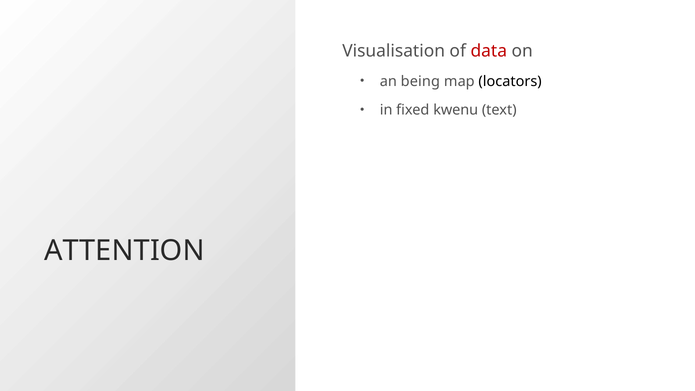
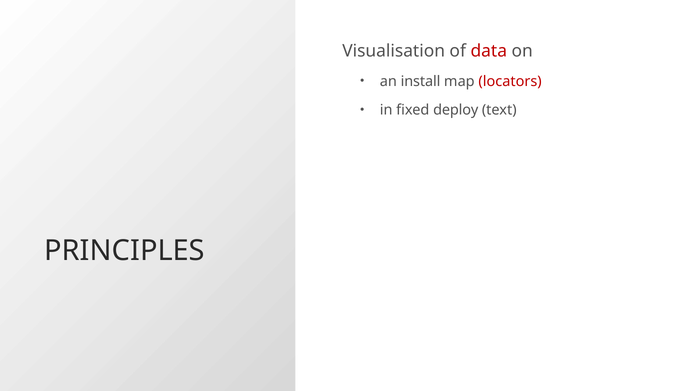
being: being -> install (421, 81)
locators colour: black -> red (510, 81)
kwenu: kwenu -> deploy (456, 110)
ATTENTION: ATTENTION -> PRINCIPLES (125, 251)
